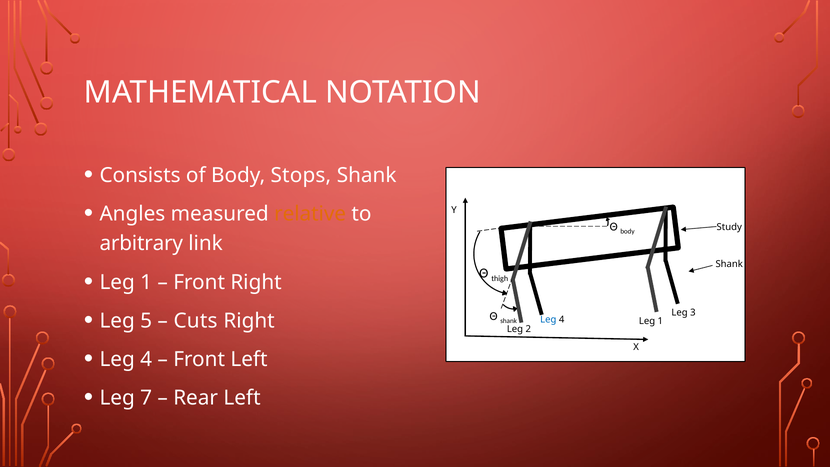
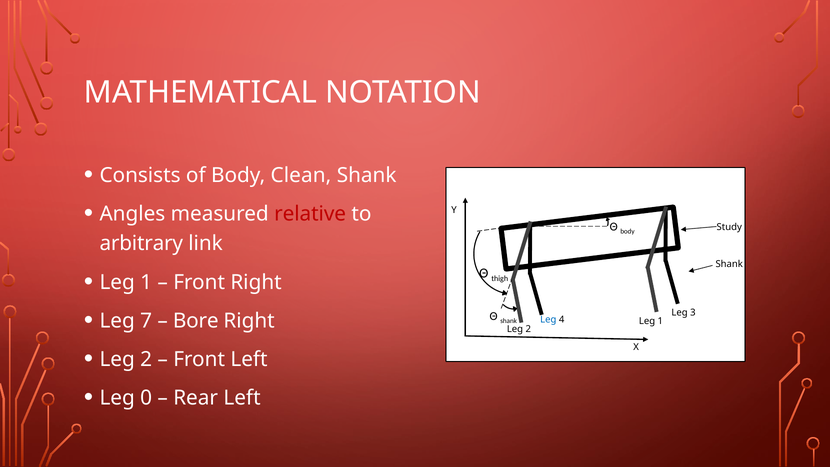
Stops: Stops -> Clean (301, 175)
relative colour: orange -> red (310, 214)
5: 5 -> 7 (146, 321)
Cuts: Cuts -> Bore (196, 321)
4: 4 -> 2 (146, 359)
7: 7 -> 0 (146, 398)
